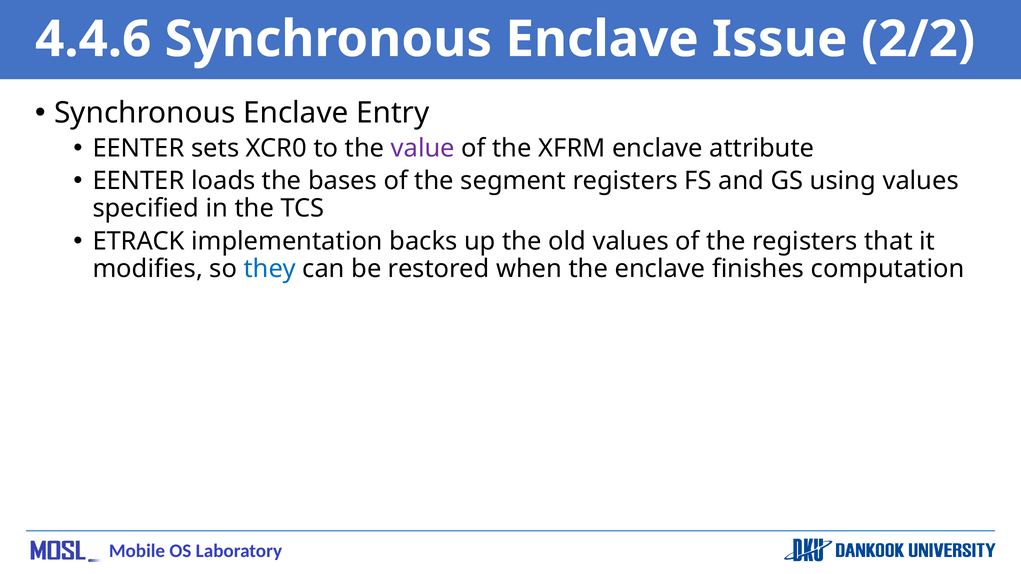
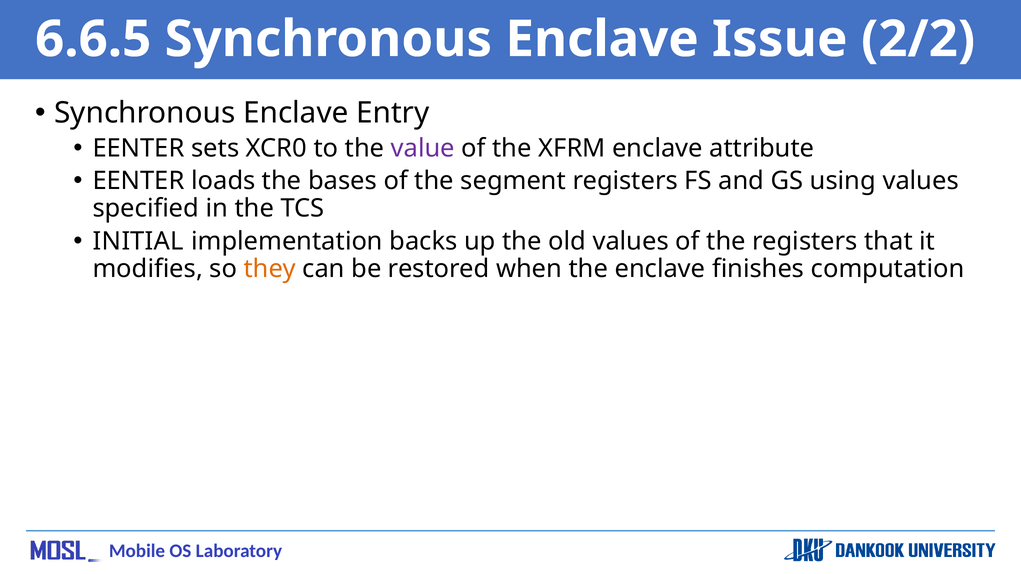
4.4.6: 4.4.6 -> 6.6.5 (93, 39)
ETRACK: ETRACK -> INITIAL (138, 242)
they colour: blue -> orange (270, 269)
